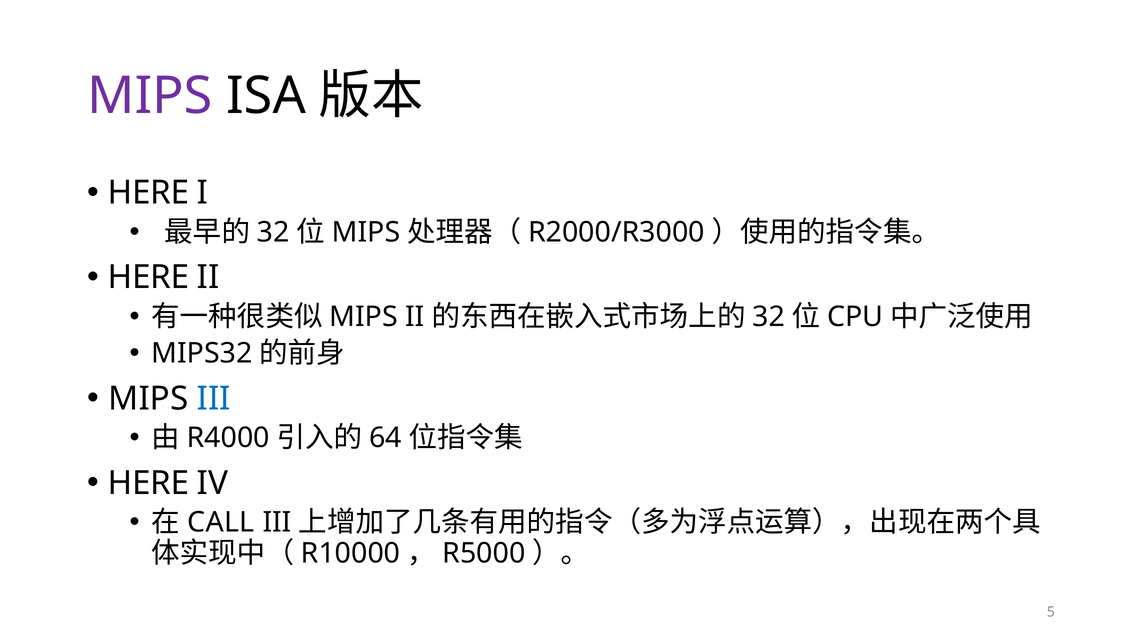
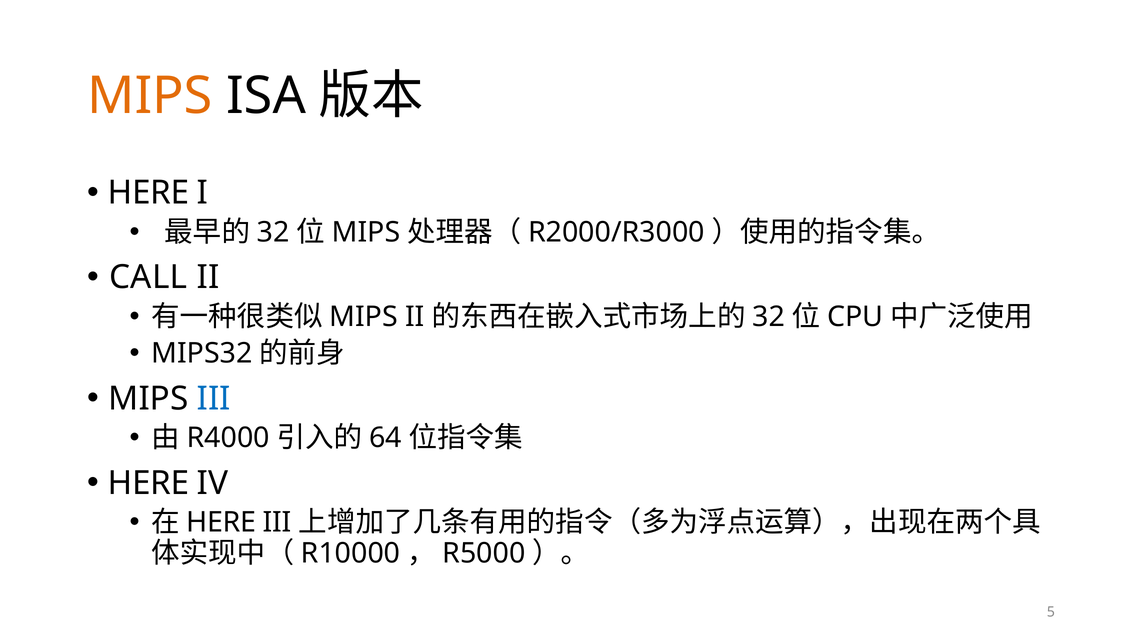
MIPS colour: purple -> orange (150, 96)
HERE: HERE -> CALL (148, 278)
CALL: CALL -> HERE (221, 523)
